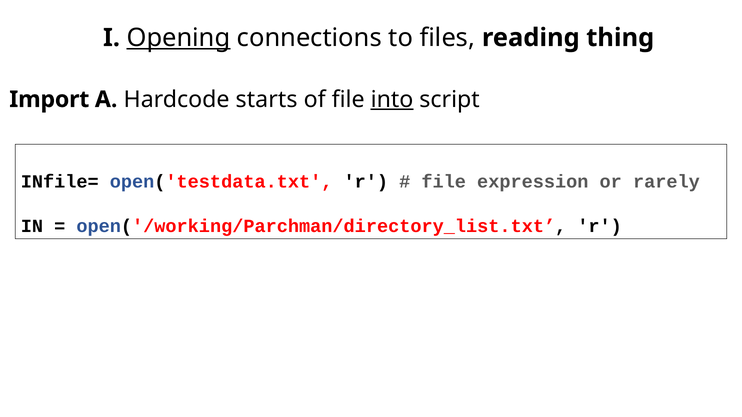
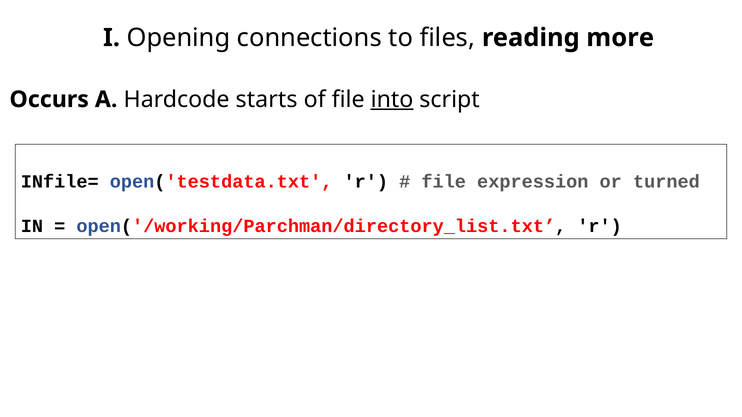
Opening underline: present -> none (178, 38)
thing: thing -> more (620, 38)
Import: Import -> Occurs (49, 100)
rarely: rarely -> turned (666, 182)
